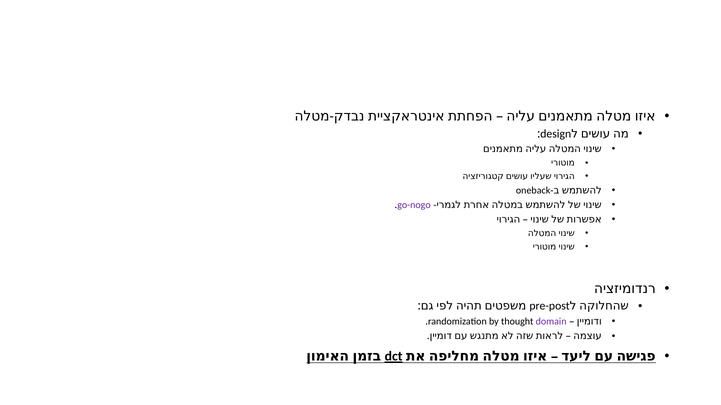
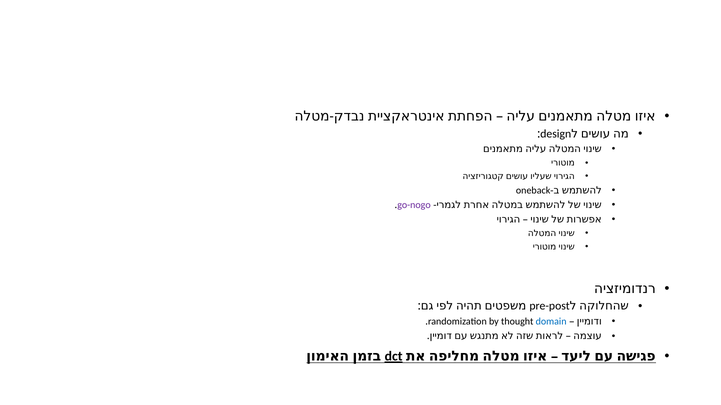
domain colour: purple -> blue (551, 322)
